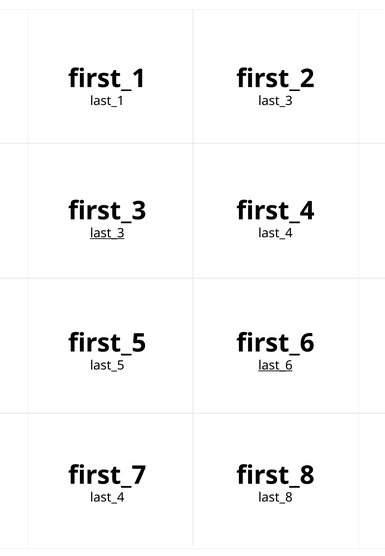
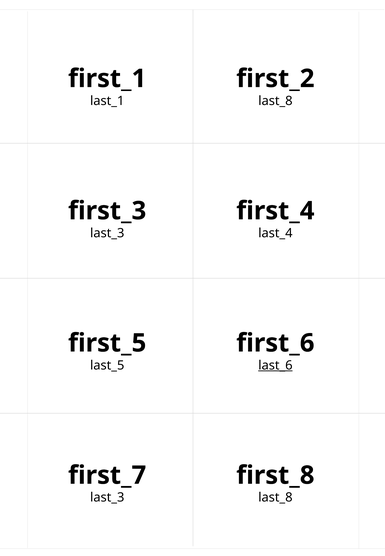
last_3: last_3 -> last_8 (275, 101)
last_3 underline: present -> none (107, 233)
last_4: last_4 -> last_3 (107, 498)
